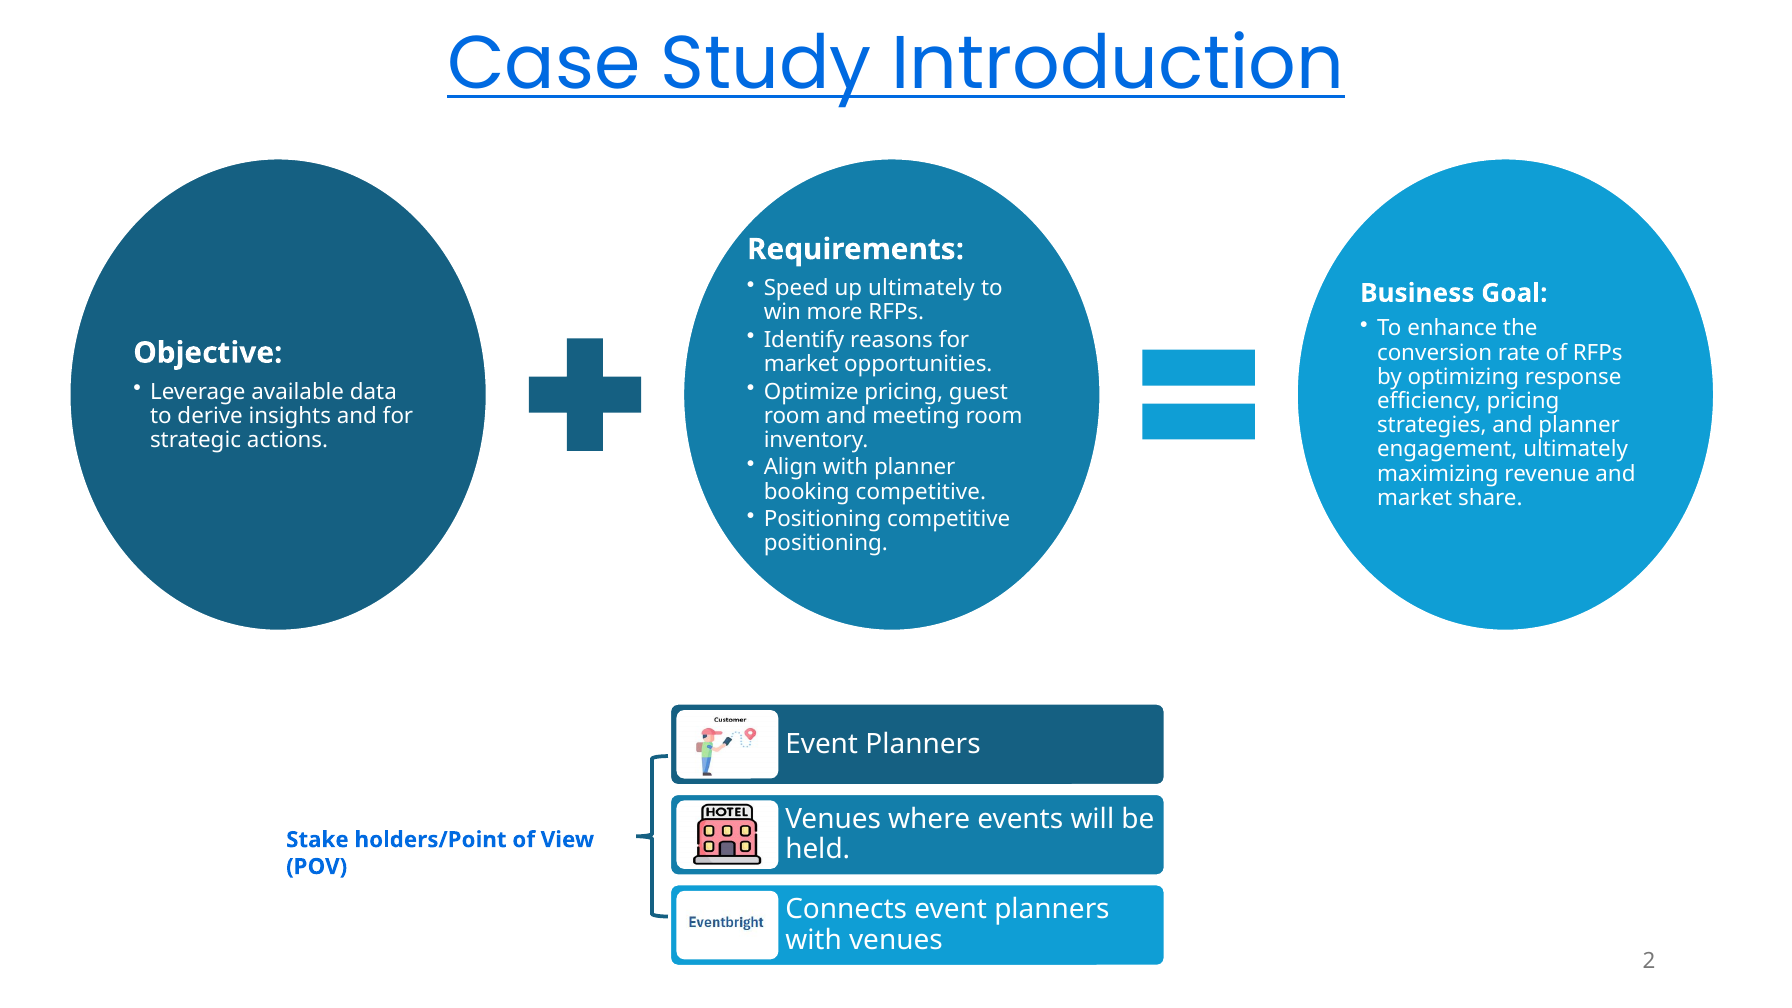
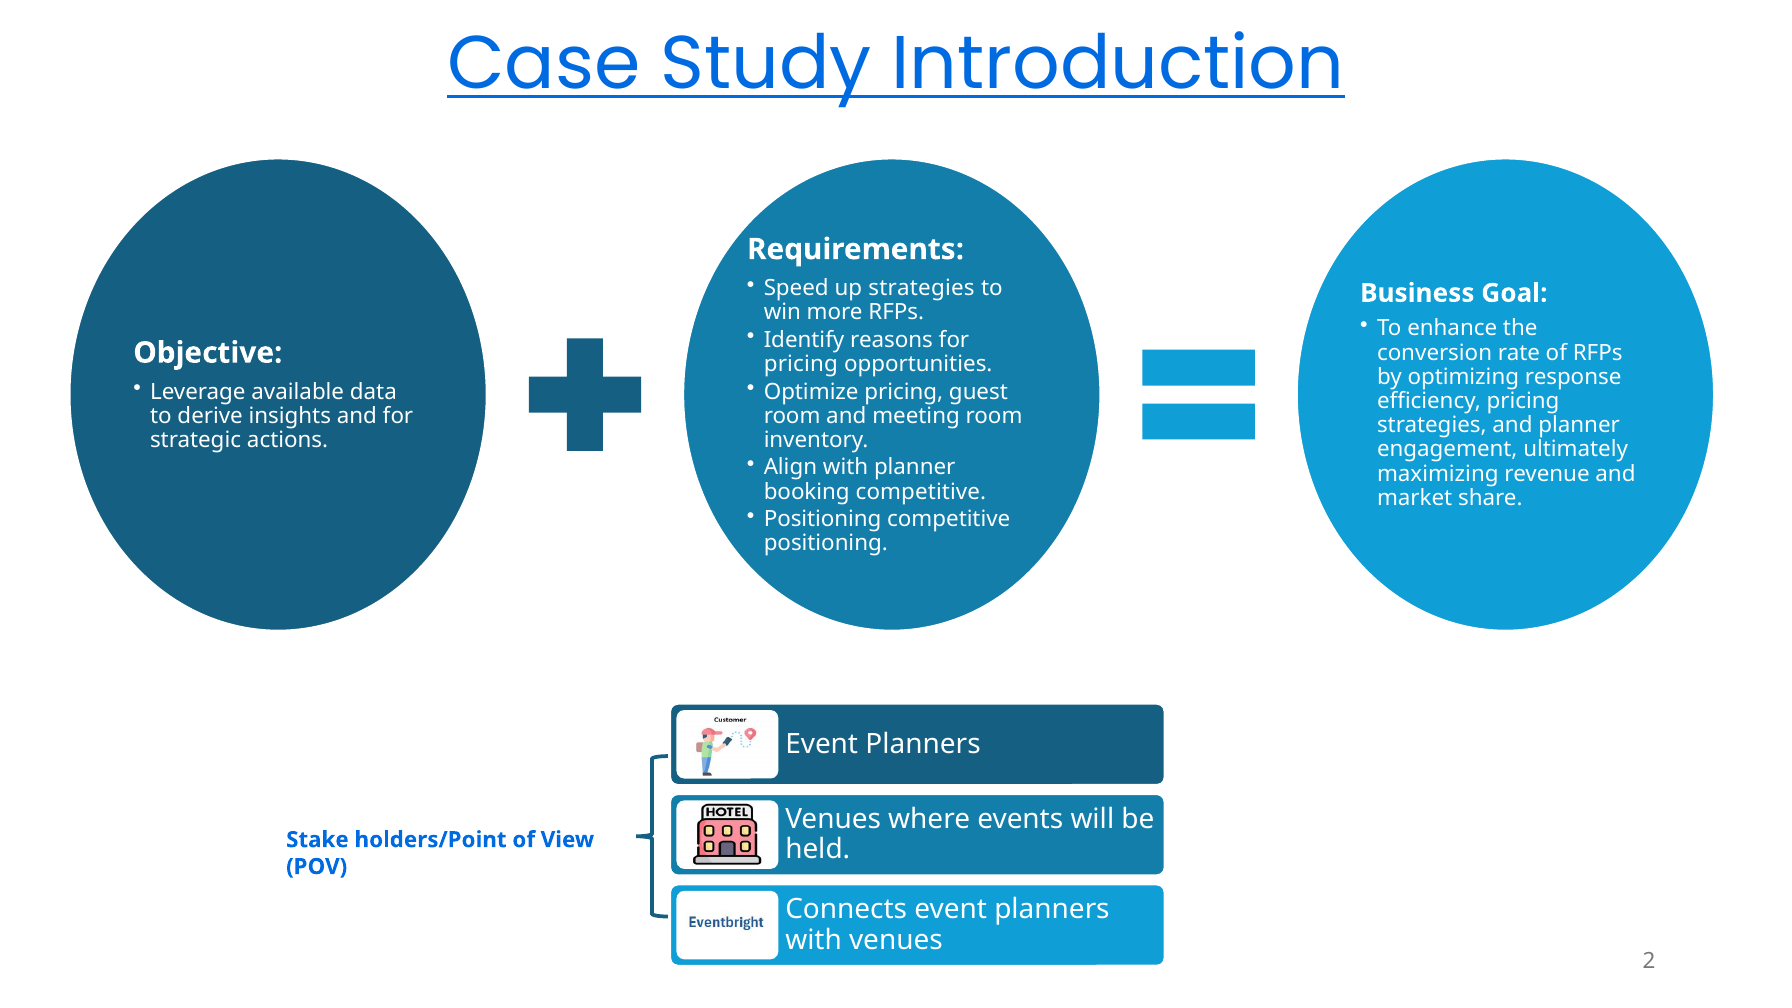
up ultimately: ultimately -> strategies (921, 288)
market: market -> pricing (801, 364)
